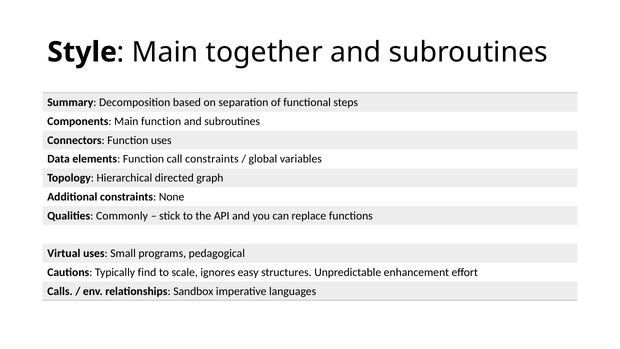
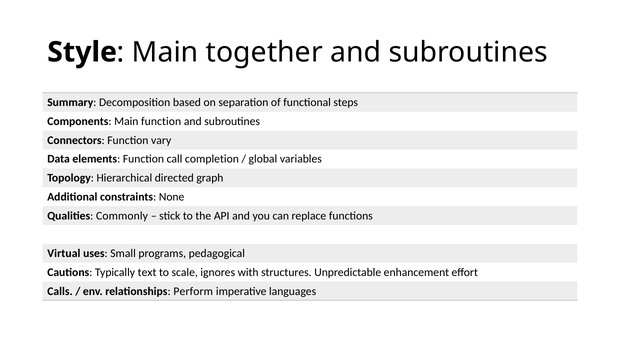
Function uses: uses -> vary (161, 140)
call constraints: constraints -> completion (212, 159)
find: find -> text (147, 272)
easy: easy -> with (248, 272)
Sandbox: Sandbox -> Perform (193, 291)
